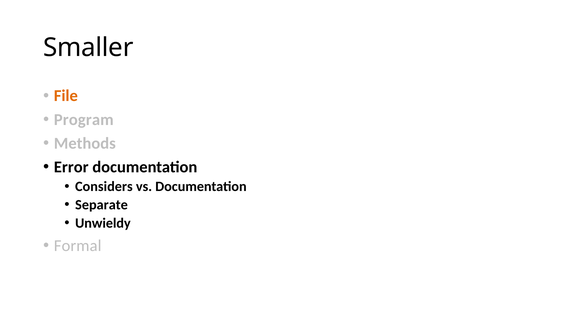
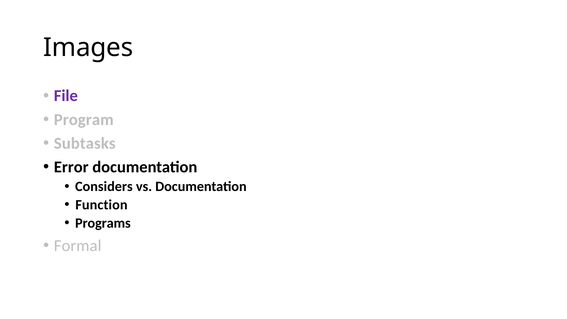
Smaller: Smaller -> Images (88, 48)
File colour: orange -> purple (66, 96)
Methods: Methods -> Subtasks (85, 143)
Separate: Separate -> Function (101, 205)
Unwieldy: Unwieldy -> Programs (103, 223)
